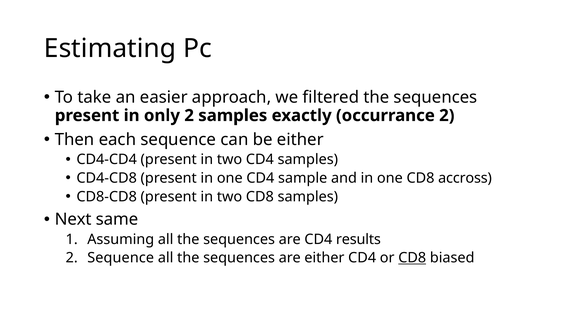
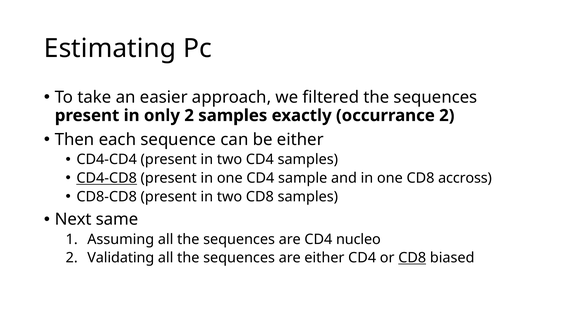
CD4-CD8 underline: none -> present (107, 178)
results: results -> nucleo (358, 240)
2 Sequence: Sequence -> Validating (121, 258)
